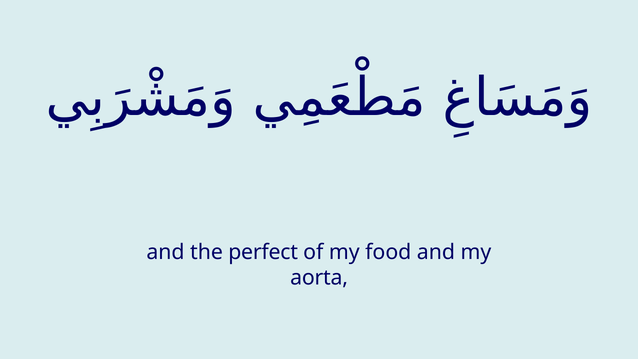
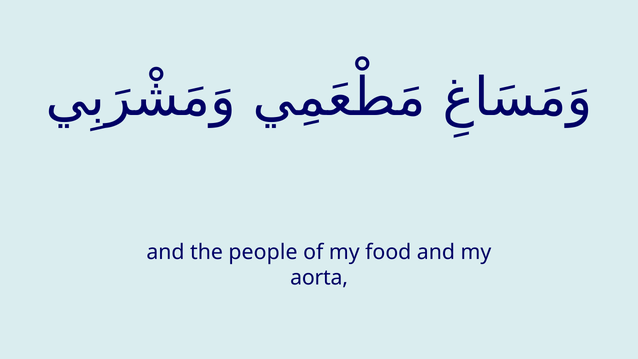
perfect: perfect -> people (263, 252)
